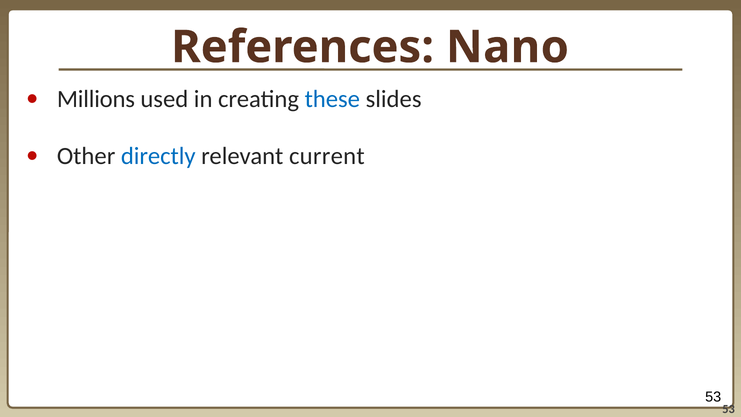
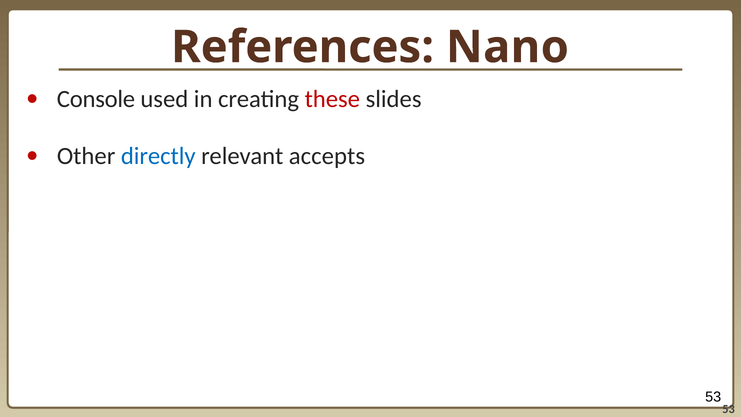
Millions: Millions -> Console (96, 99)
these colour: blue -> red (332, 99)
current: current -> accepts (327, 156)
